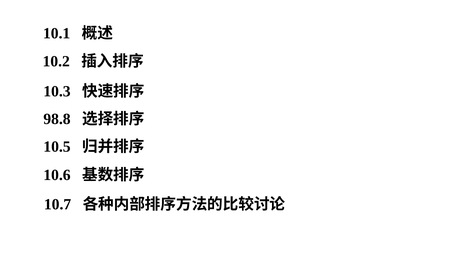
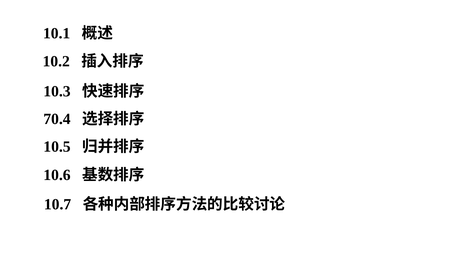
98.8: 98.8 -> 70.4 (57, 119)
